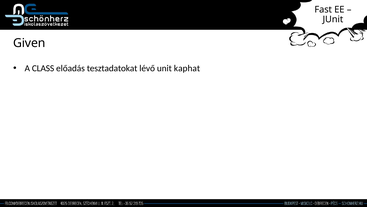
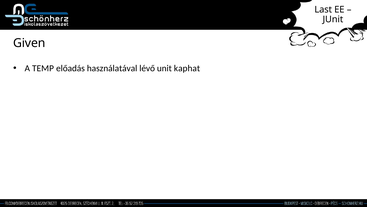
Fast: Fast -> Last (323, 9)
CLASS: CLASS -> TEMP (43, 68)
tesztadatokat: tesztadatokat -> használatával (112, 68)
